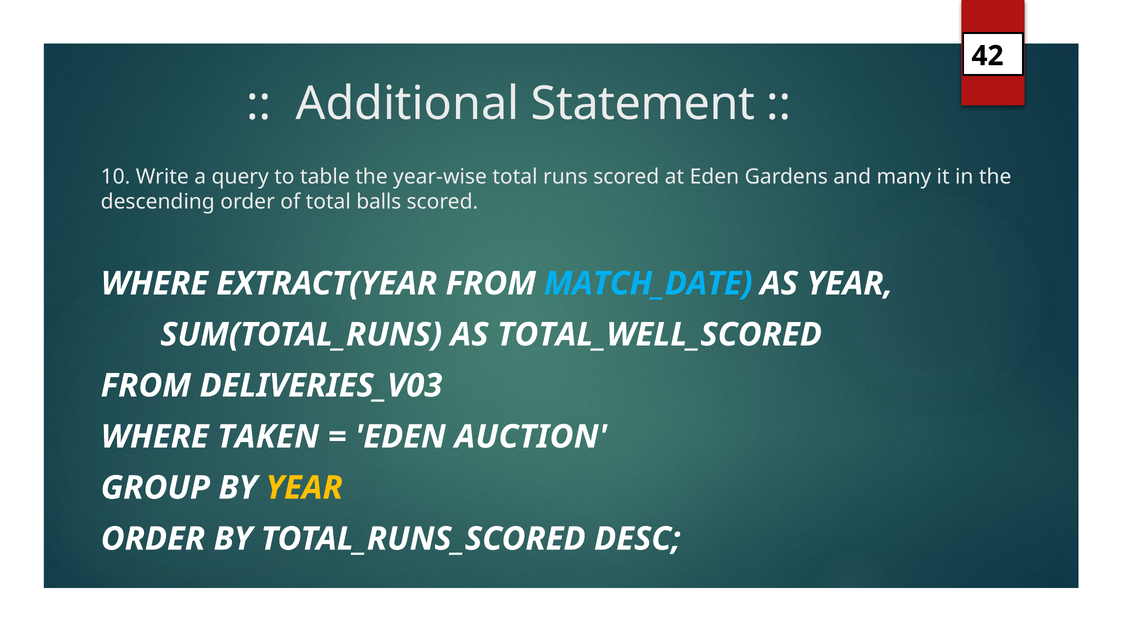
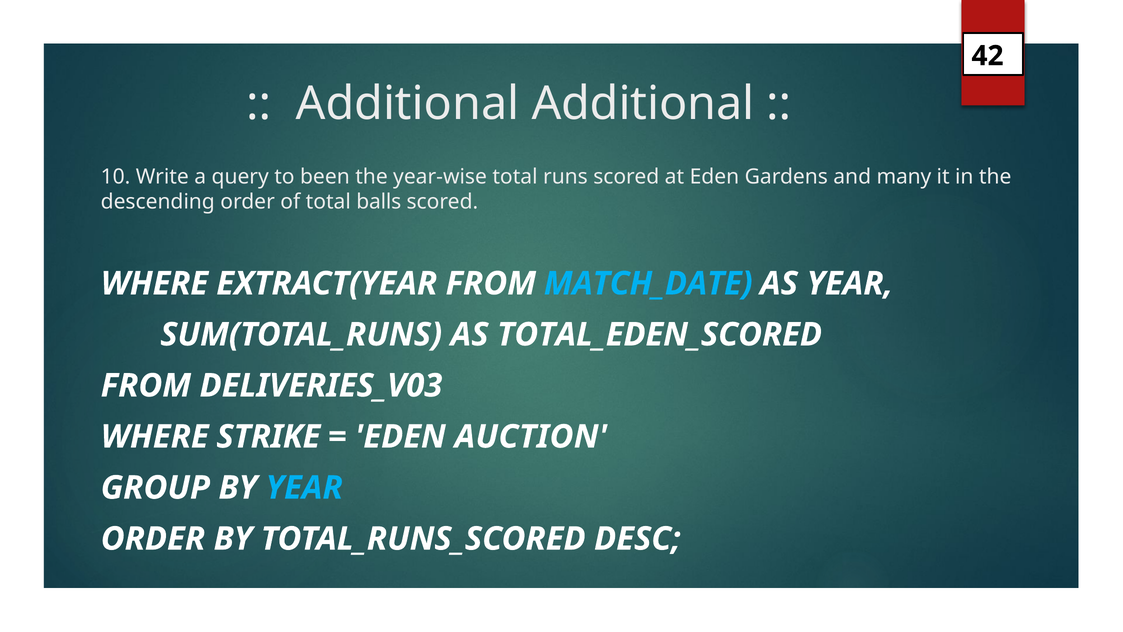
Additional Statement: Statement -> Additional (643, 104)
table: table -> been (325, 176)
TOTAL_WELL_SCORED: TOTAL_WELL_SCORED -> TOTAL_EDEN_SCORED (660, 334)
TAKEN: TAKEN -> STRIKE (268, 437)
YEAR colour: yellow -> light blue (304, 488)
